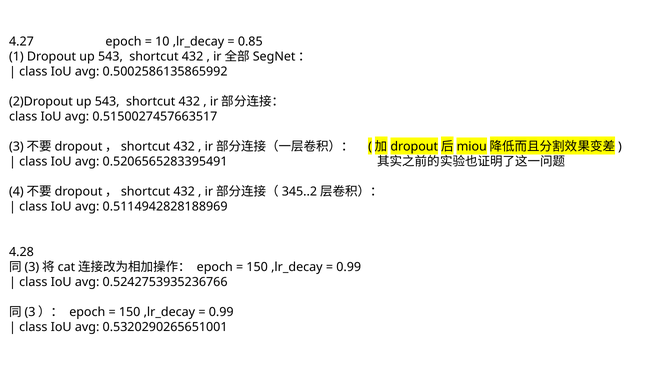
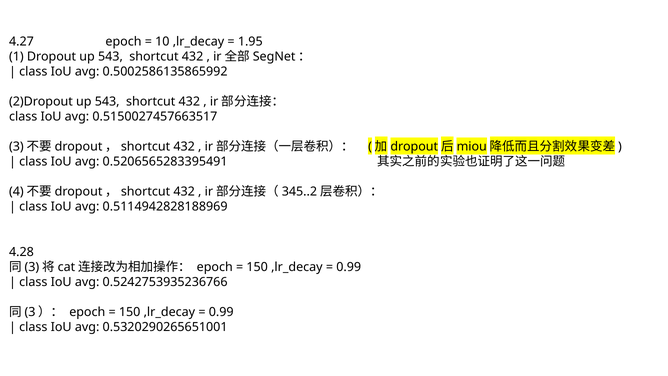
0.85: 0.85 -> 1.95 (250, 41)
